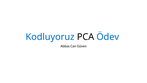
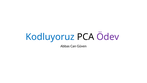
Ödev colour: blue -> purple (108, 37)
